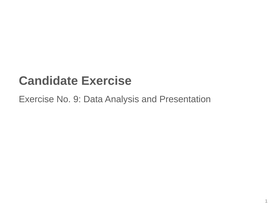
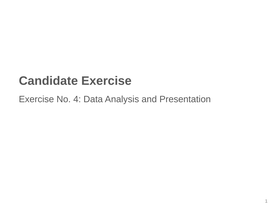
9: 9 -> 4 (77, 99)
